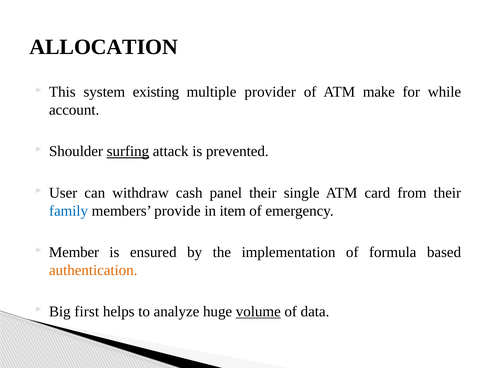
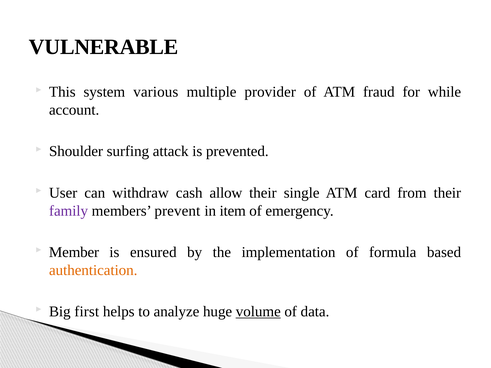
ALLOCATION: ALLOCATION -> VULNERABLE (104, 47)
existing: existing -> various (156, 92)
make: make -> fraud (379, 92)
surfing underline: present -> none (128, 151)
panel: panel -> allow (226, 193)
family colour: blue -> purple (69, 211)
provide: provide -> prevent (177, 211)
